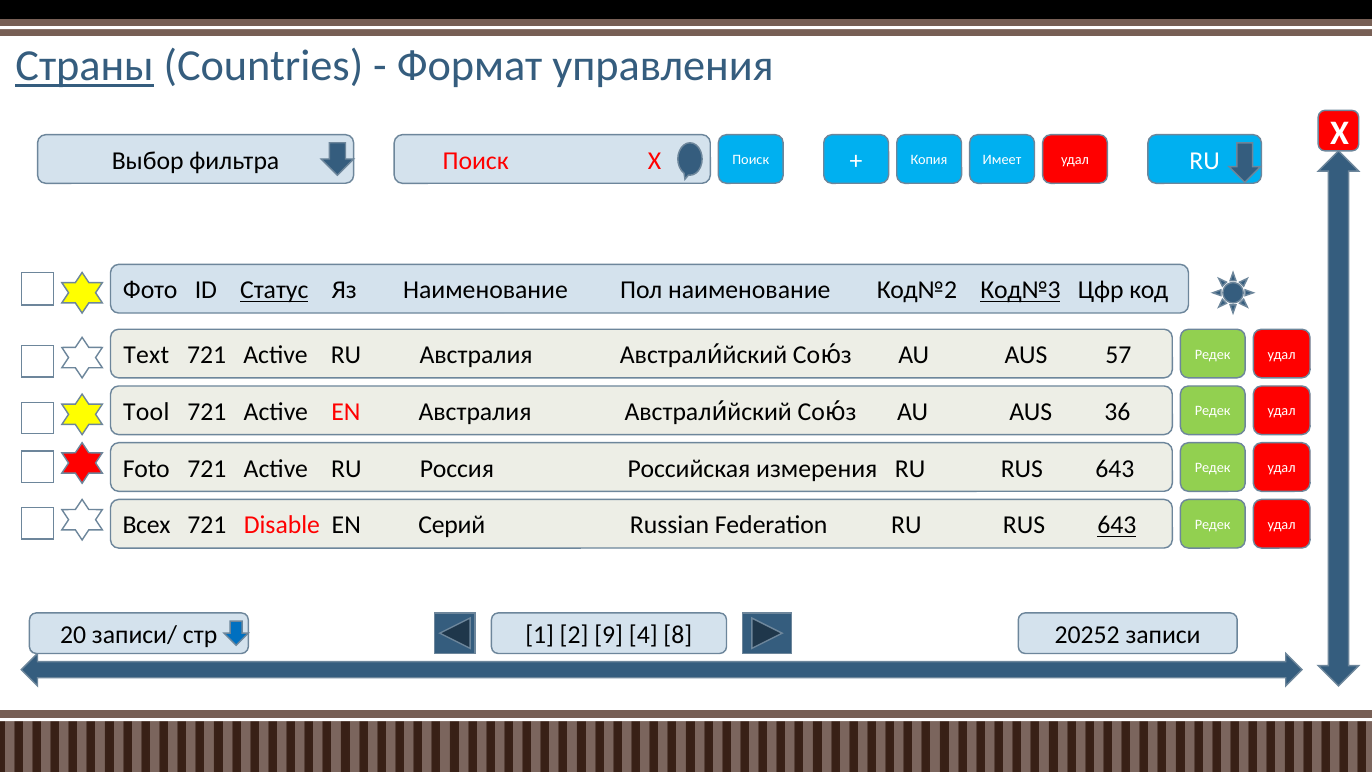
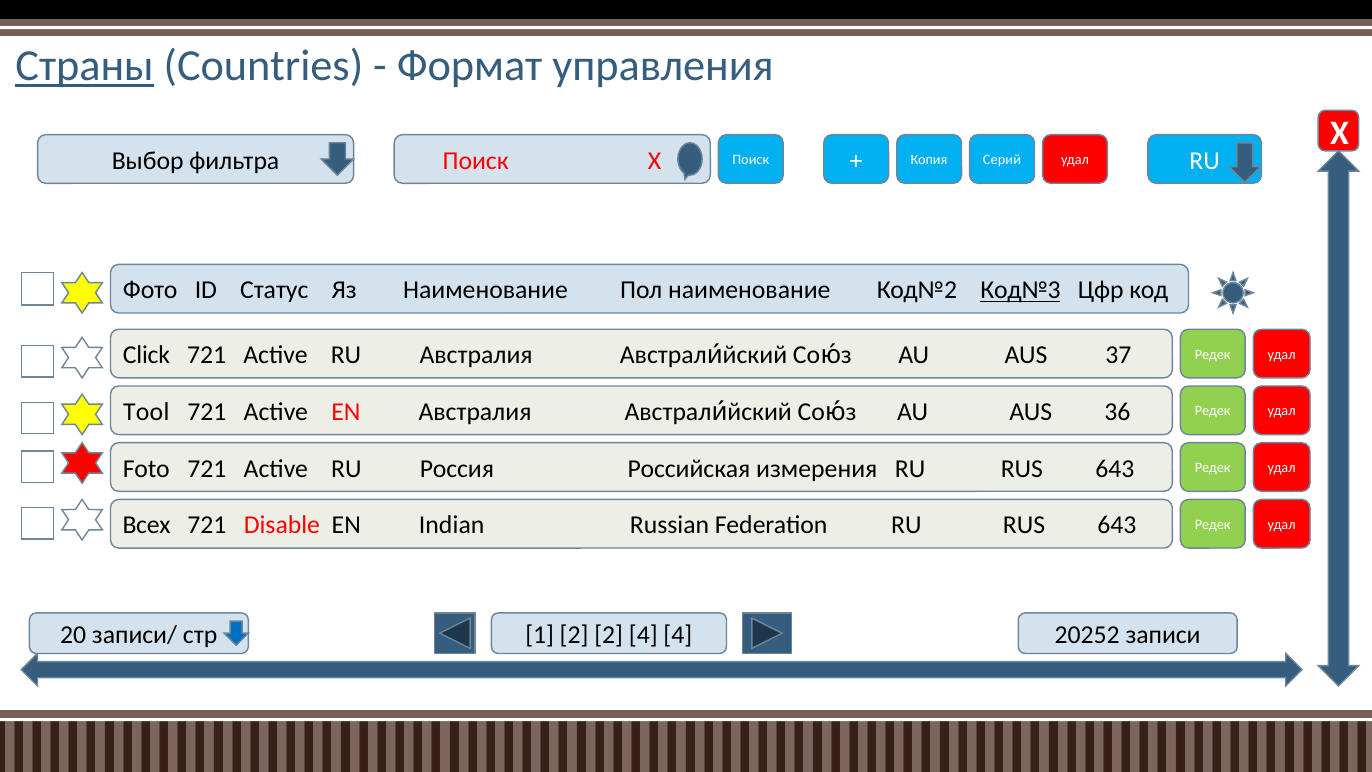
Имеет: Имеет -> Серий (1002, 160)
Статус underline: present -> none (274, 290)
Text: Text -> Click (147, 355)
57: 57 -> 37 (1118, 355)
Серий: Серий -> Indian (452, 525)
643 underline: present -> none (1117, 525)
2 9: 9 -> 2 (609, 635)
4 8: 8 -> 4 (678, 635)
